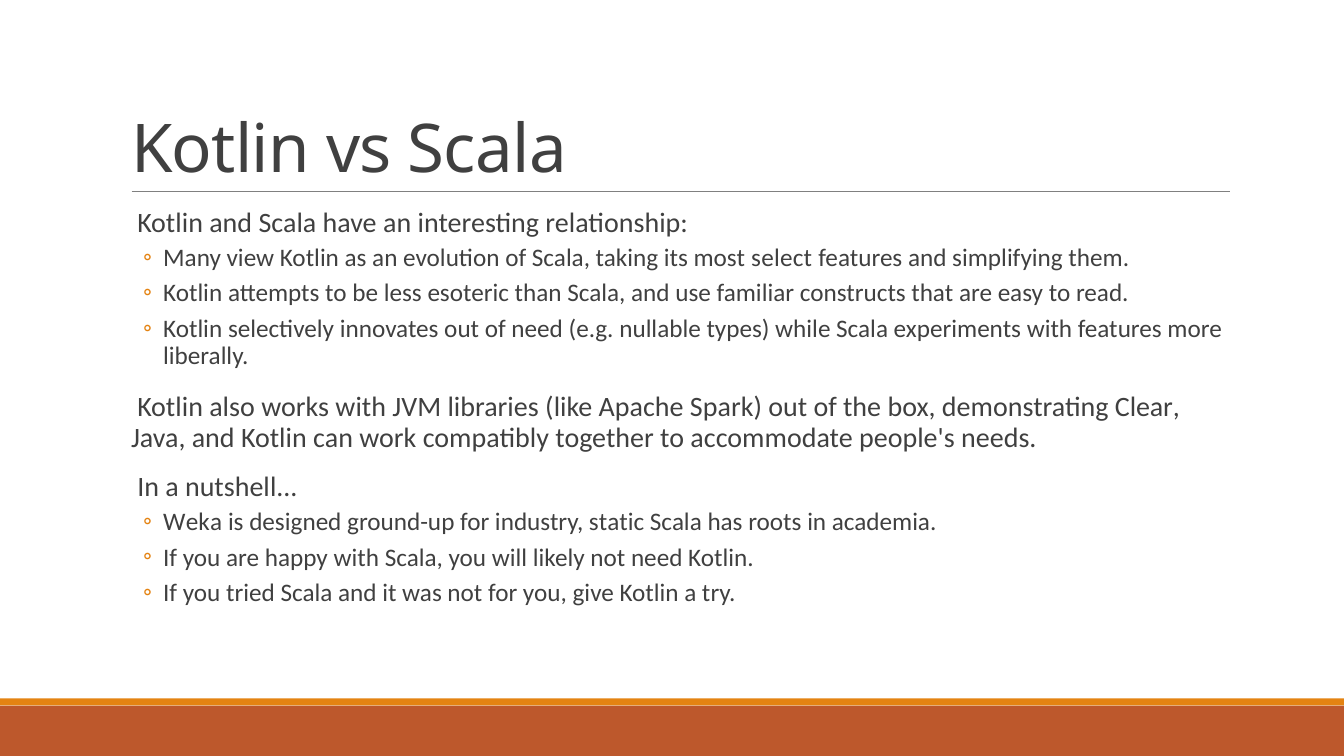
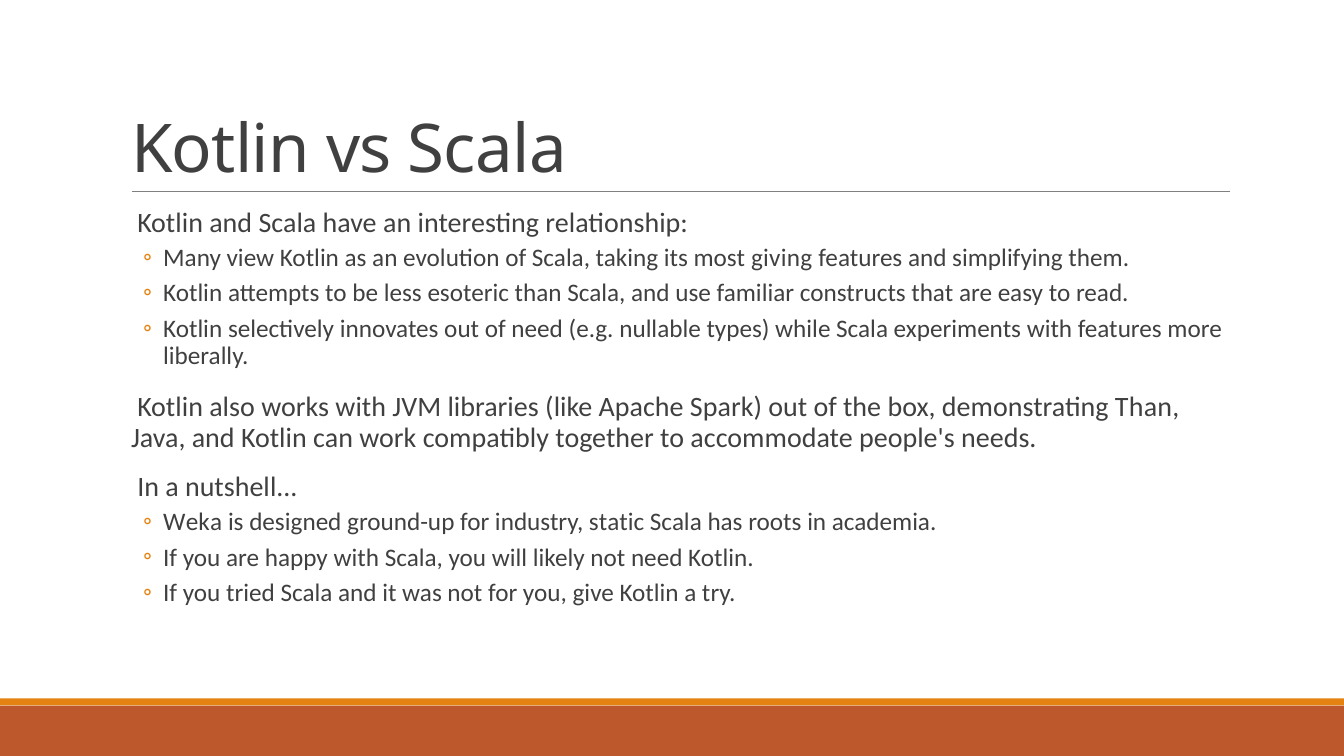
select: select -> giving (782, 258)
demonstrating Clear: Clear -> Than (1147, 408)
